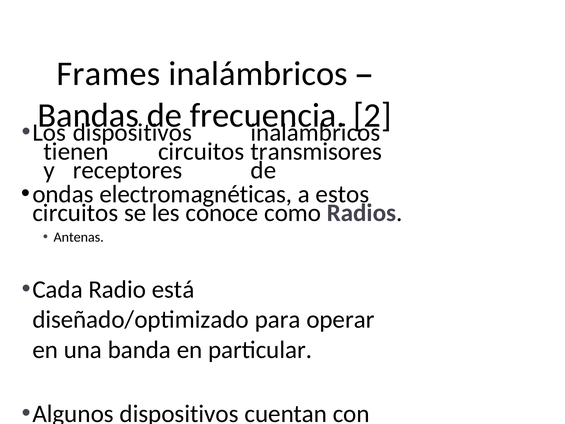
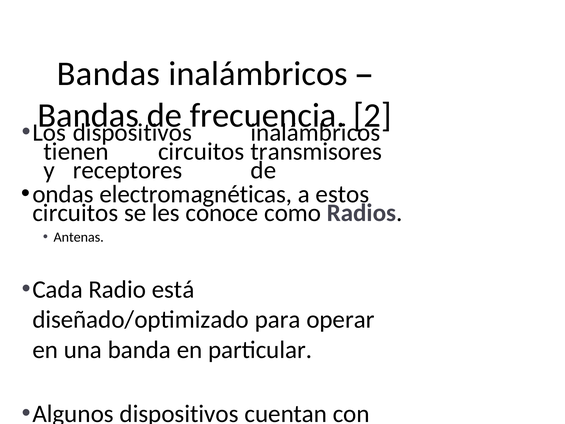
Frames: Frames -> Bandas (108, 74)
